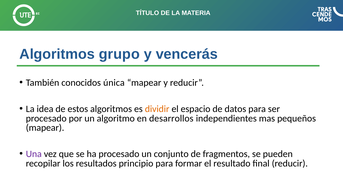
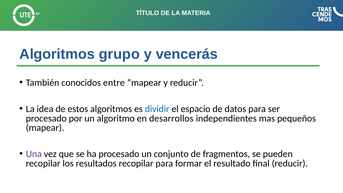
única: única -> entre (114, 83)
dividir colour: orange -> blue (157, 109)
resultados principio: principio -> recopilar (136, 163)
